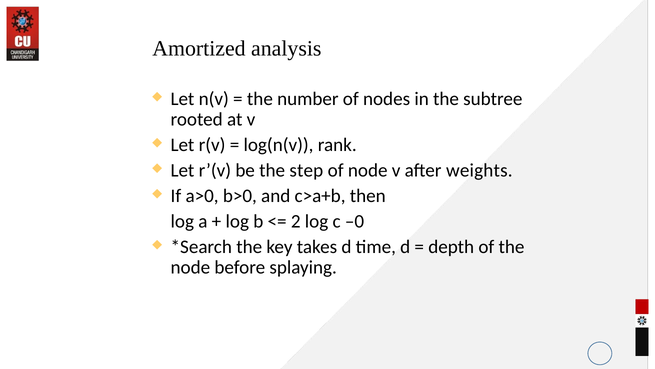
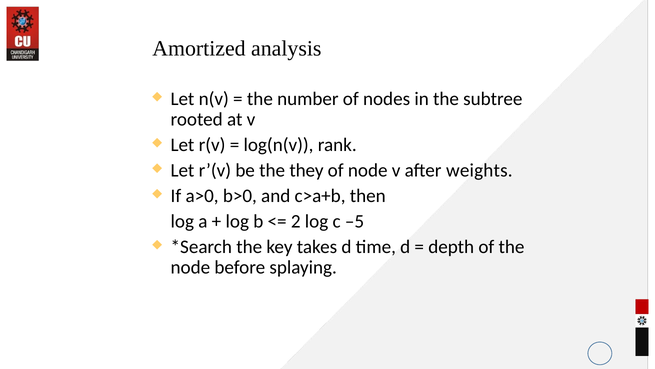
step: step -> they (306, 170)
–0: –0 -> –5 (354, 221)
